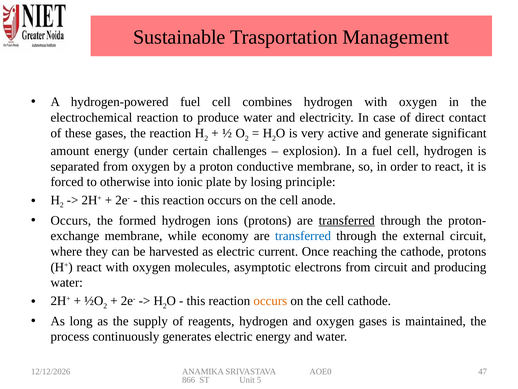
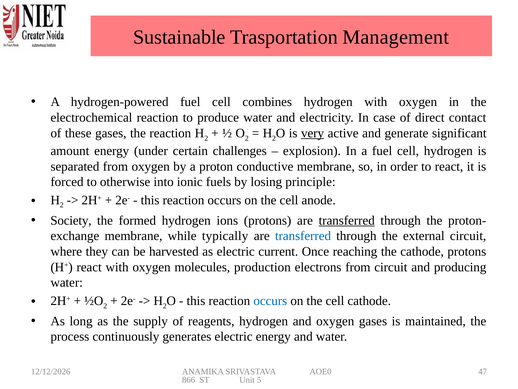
very underline: none -> present (313, 133)
plate: plate -> fuels (219, 182)
Occurs: Occurs -> Society (71, 220)
economy: economy -> typically (225, 236)
asymptotic: asymptotic -> production (262, 267)
occurs colour: orange -> blue (270, 300)
